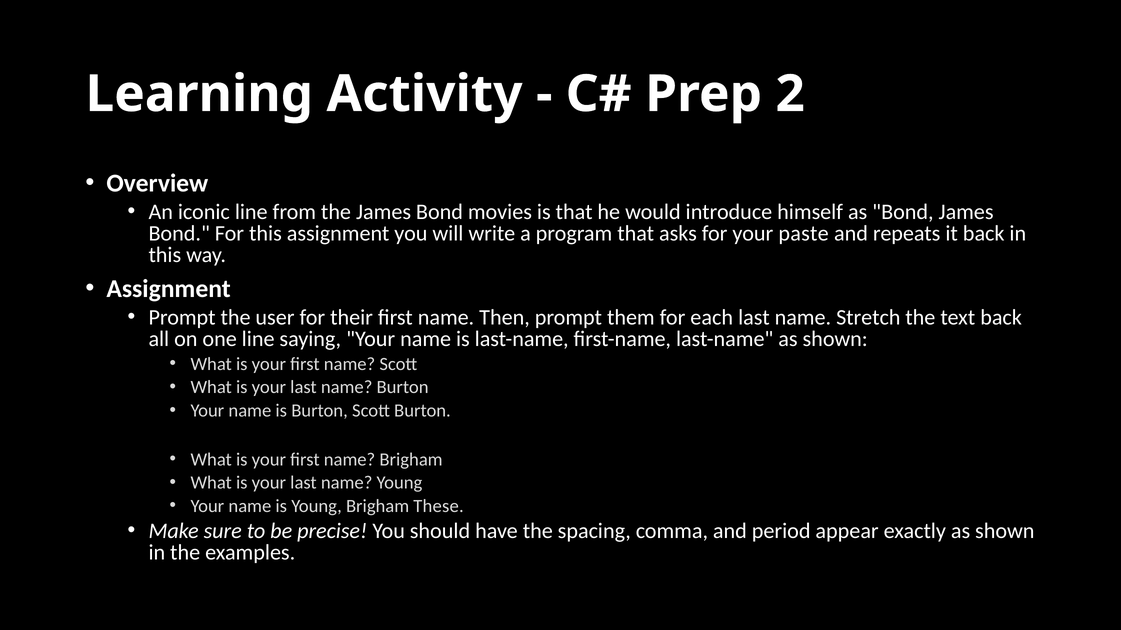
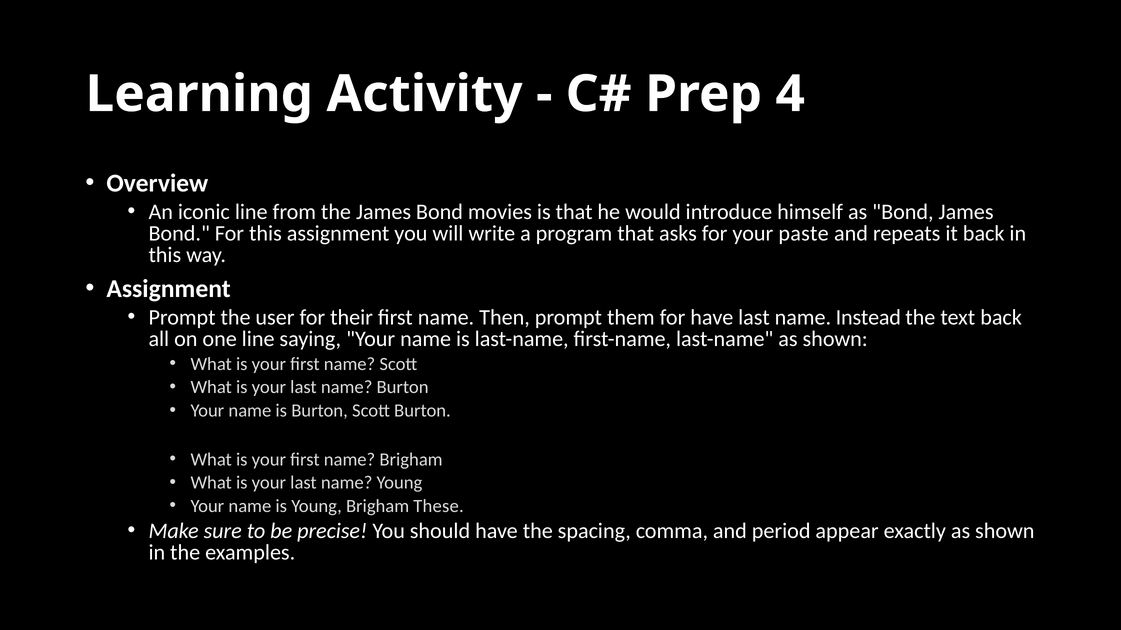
2: 2 -> 4 (790, 94)
for each: each -> have (712, 317)
Stretch: Stretch -> Instead (868, 317)
